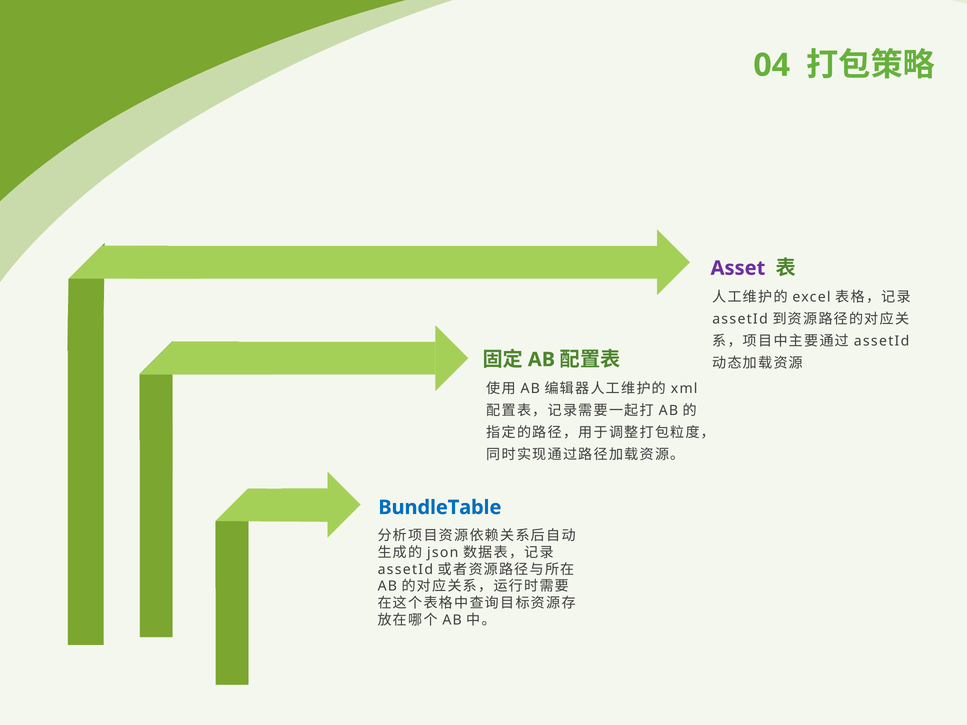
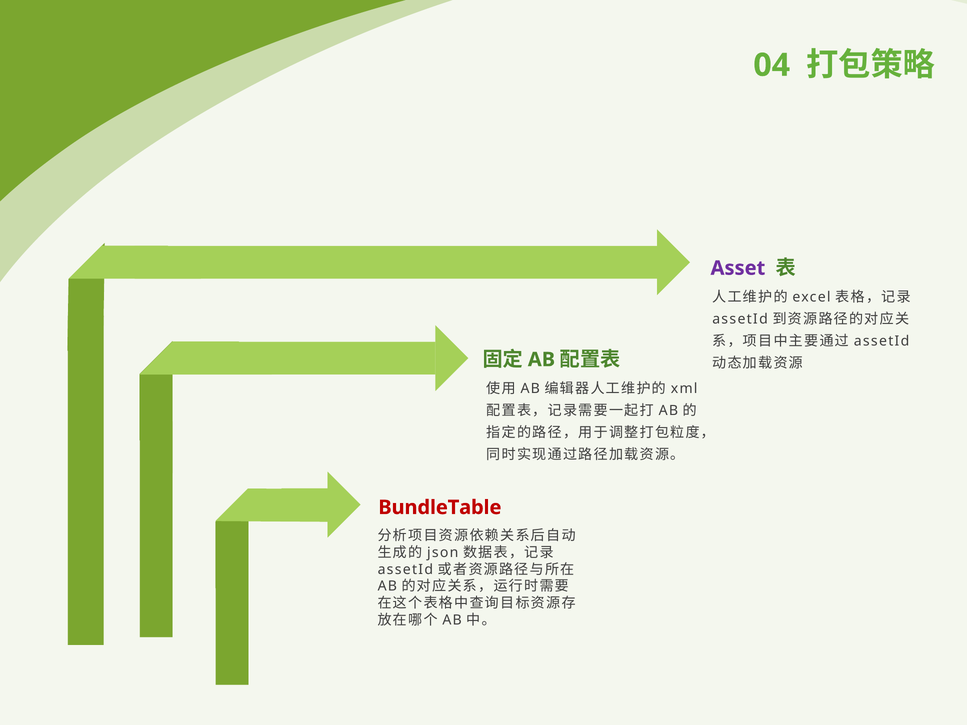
BundleTable colour: blue -> red (440, 508)
